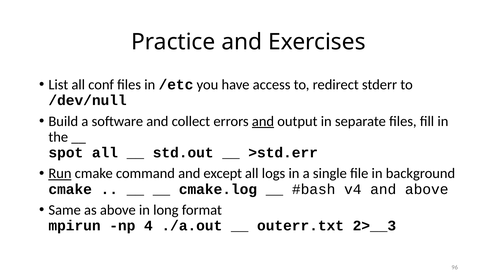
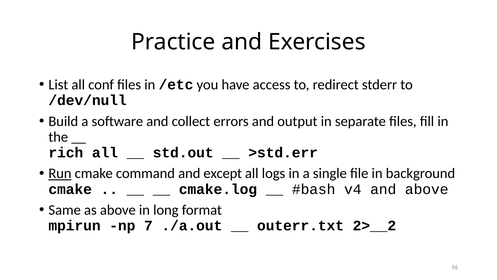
and underline: present -> none (263, 121)
spot: spot -> rich (66, 152)
4: 4 -> 7 (148, 225)
2>__3: 2>__3 -> 2>__2 (374, 225)
